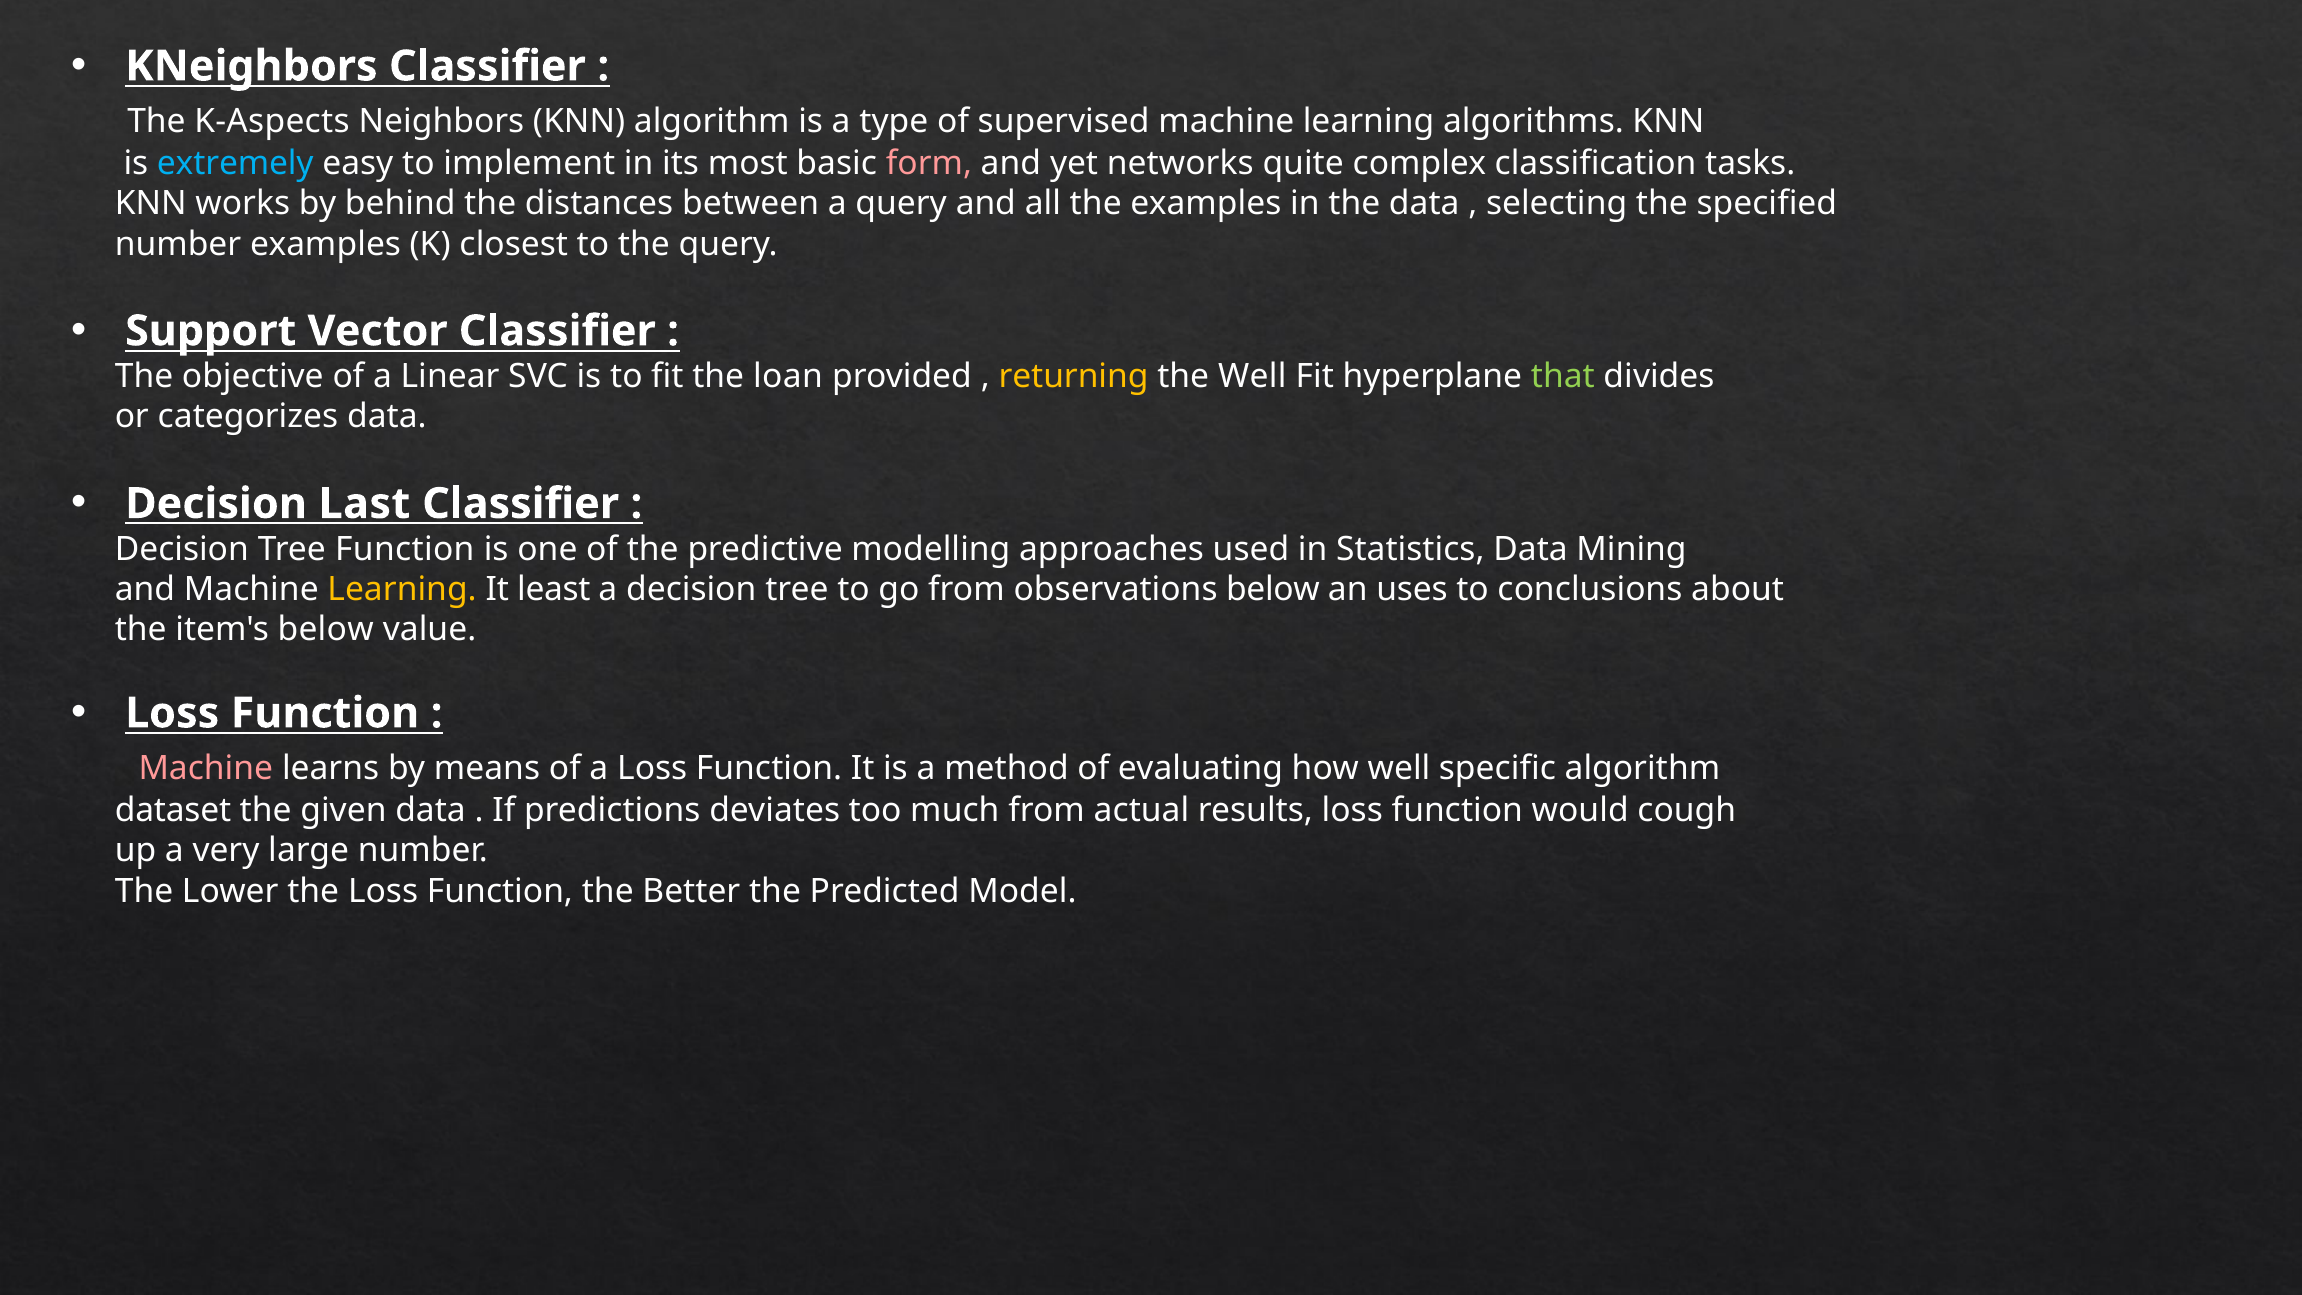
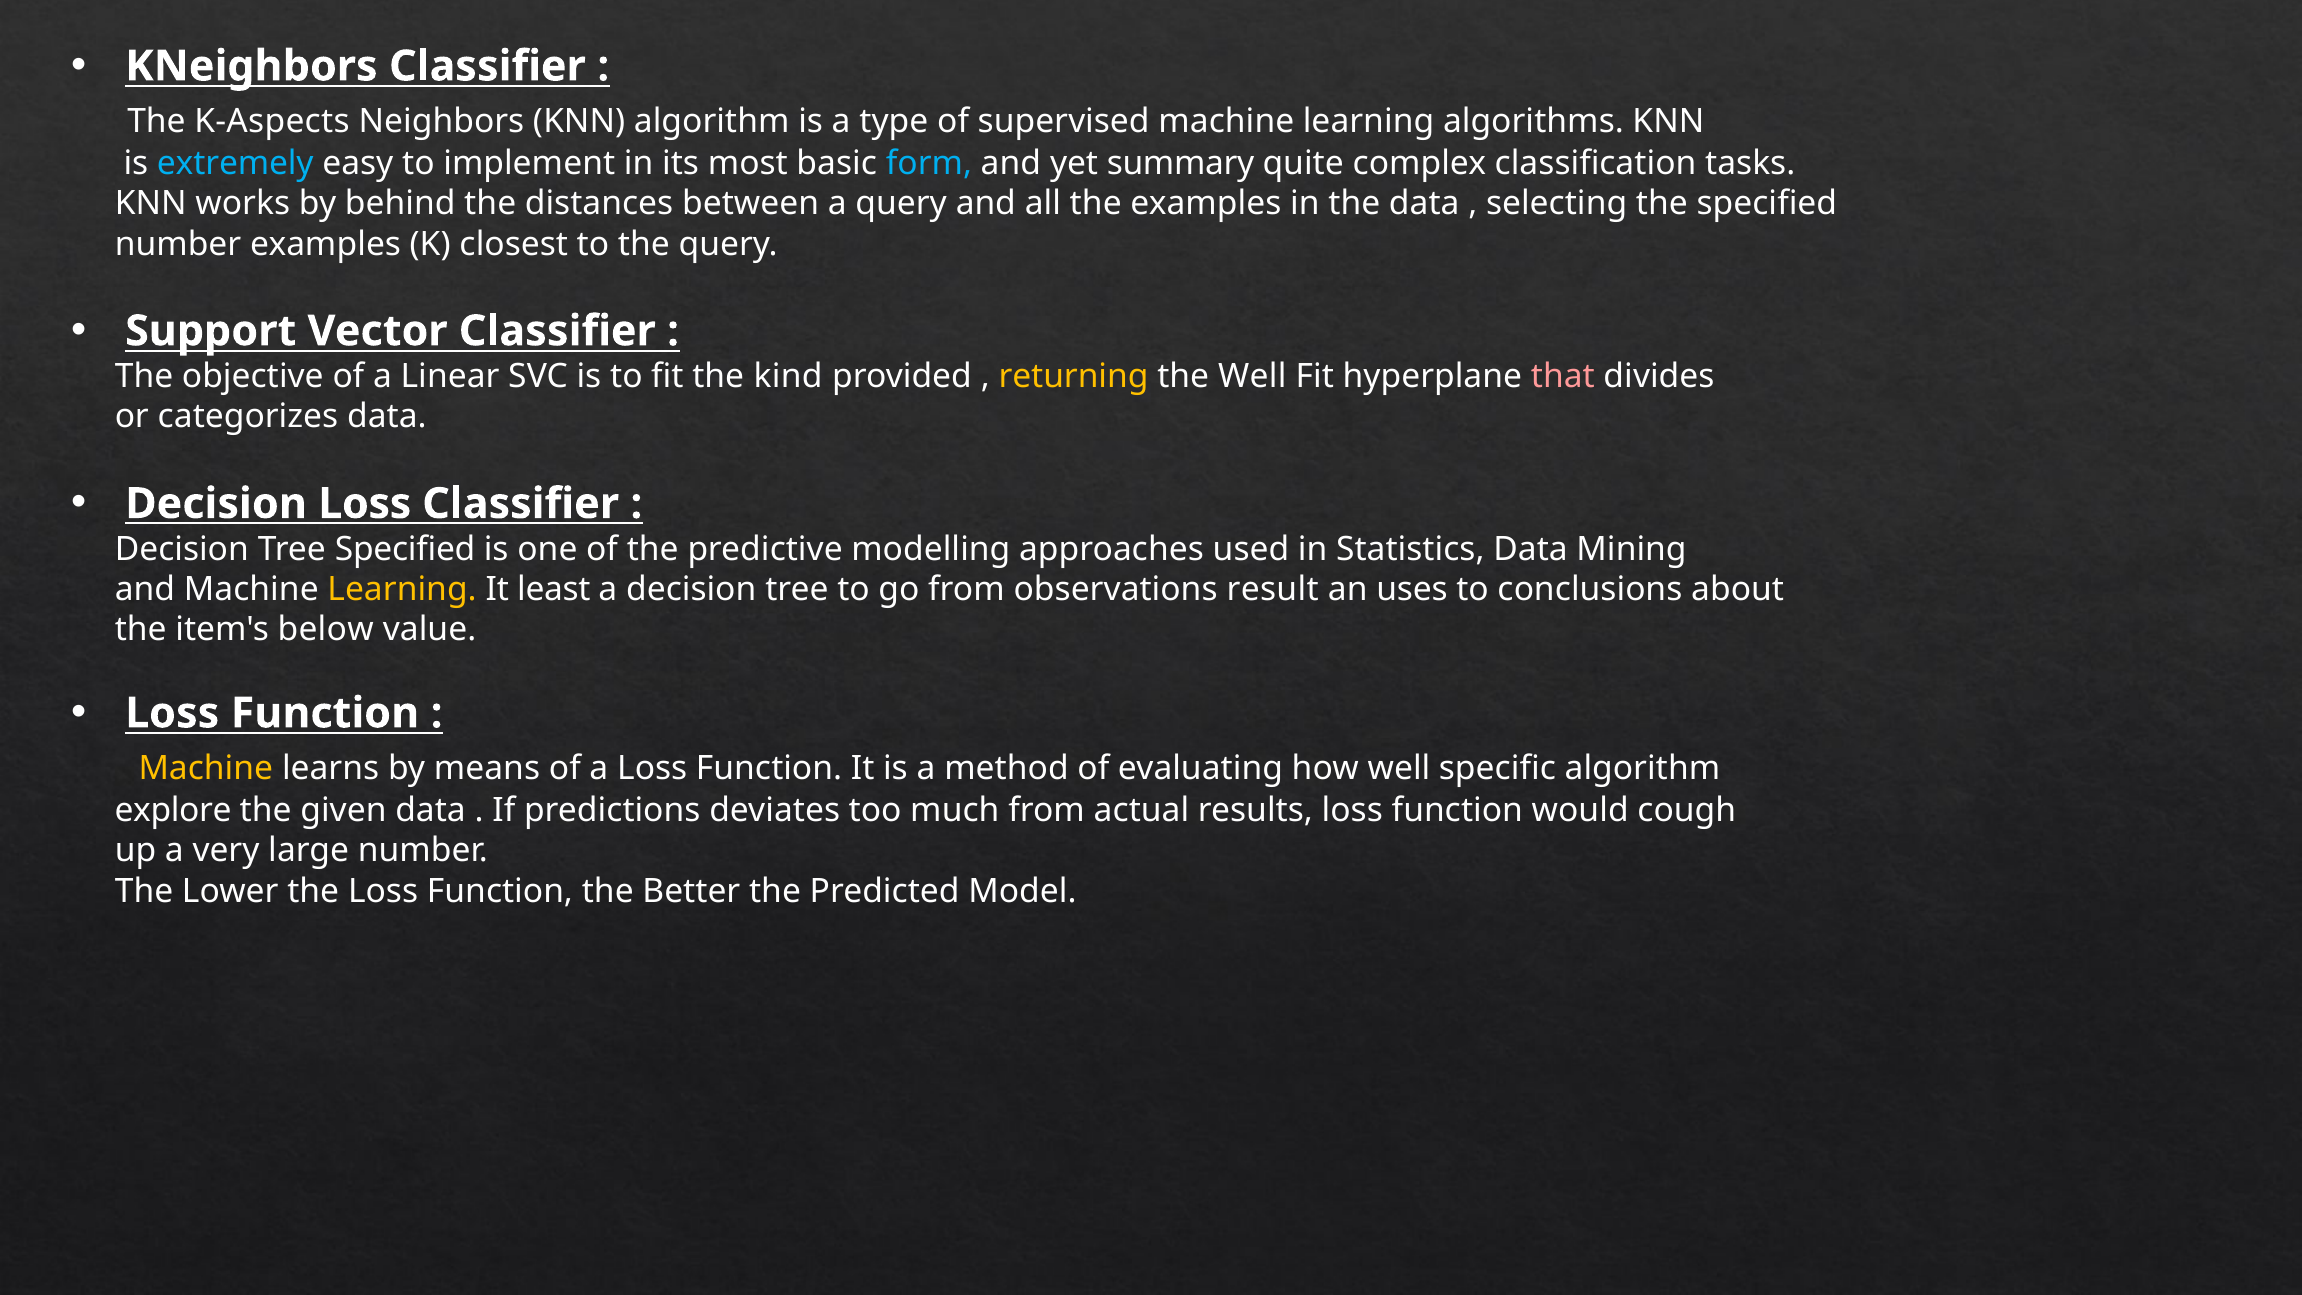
form colour: pink -> light blue (929, 163)
networks: networks -> summary (1181, 163)
loan: loan -> kind (788, 376)
that colour: light green -> pink (1563, 376)
Decision Last: Last -> Loss (365, 504)
Tree Function: Function -> Specified (405, 549)
observations below: below -> result (1273, 589)
Machine colour: pink -> yellow (206, 768)
dataset: dataset -> explore (173, 810)
